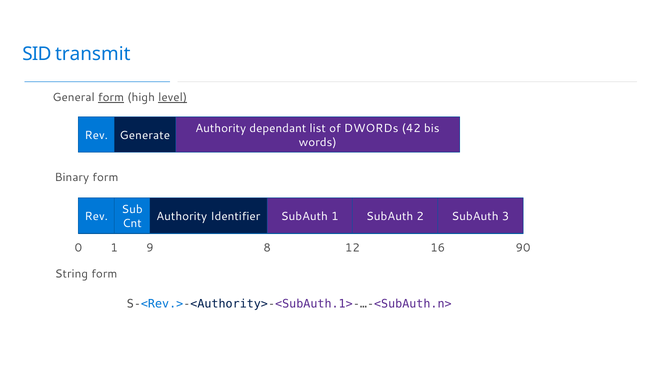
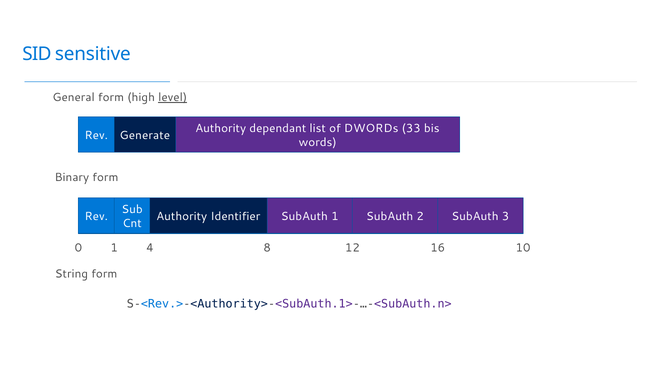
transmit: transmit -> sensitive (93, 54)
form underline: present -> none (111, 97)
42: 42 -> 33 (411, 128)
9: 9 -> 4 (150, 248)
90: 90 -> 10 (523, 248)
